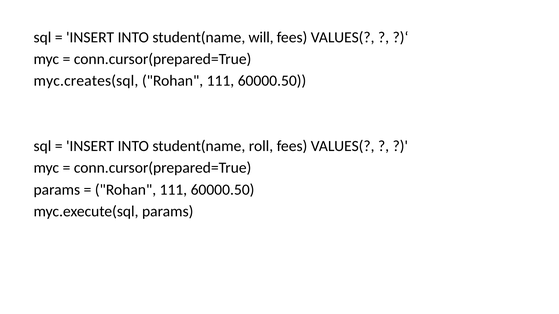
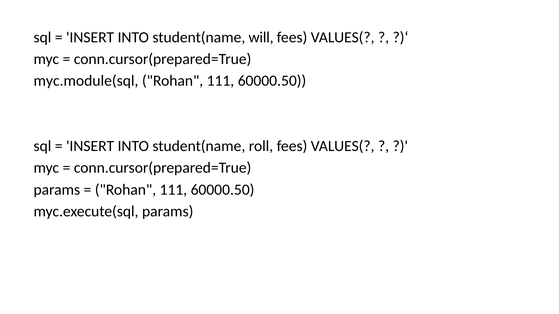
myc.creates(sql: myc.creates(sql -> myc.module(sql (86, 81)
